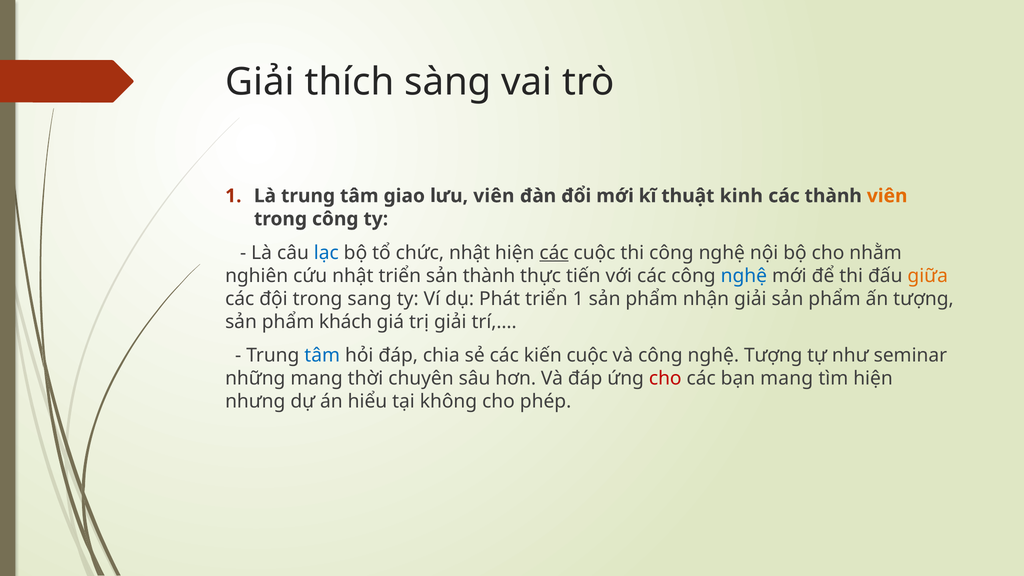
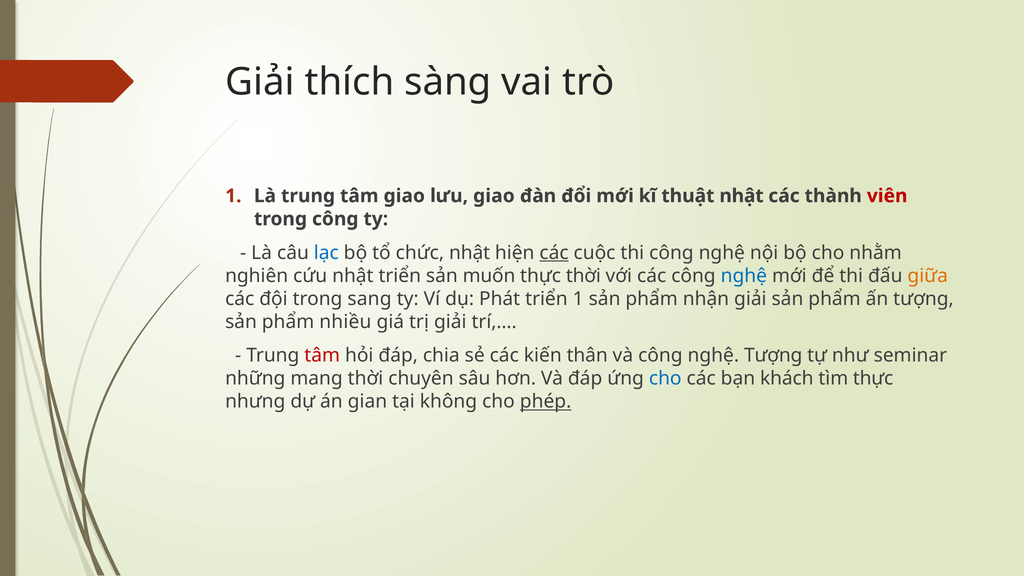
lưu viên: viên -> giao (494, 196)
thuật kinh: kinh -> nhật (742, 196)
viên colour: orange -> red (887, 196)
sản thành: thành -> muốn (489, 276)
thực tiến: tiến -> thời (583, 276)
khách: khách -> nhiều (345, 322)
tâm colour: blue -> red (322, 355)
kiến cuộc: cuộc -> thân (587, 355)
cho colour: red -> blue (665, 379)
bạn mang: mang -> khách (787, 379)
tìm hiện: hiện -> thực (873, 379)
hiểu: hiểu -> gian (367, 402)
phép underline: none -> present (546, 402)
